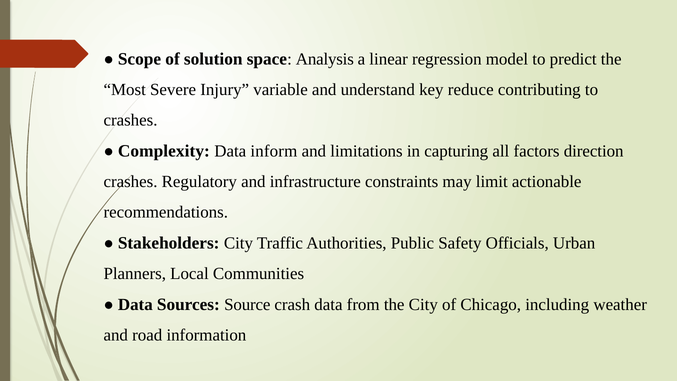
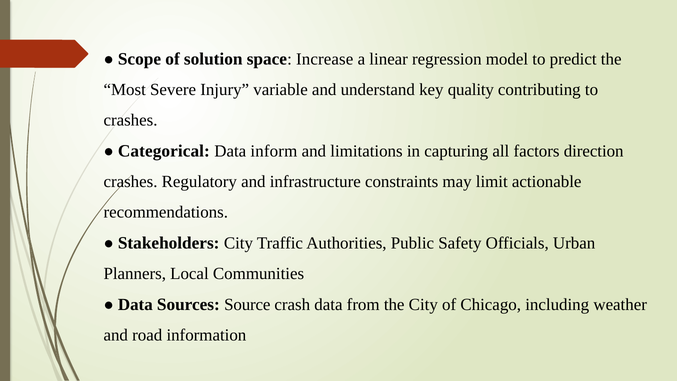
Analysis: Analysis -> Increase (325, 59)
reduce: reduce -> quality (471, 90)
Complexity: Complexity -> Categorical (164, 151)
